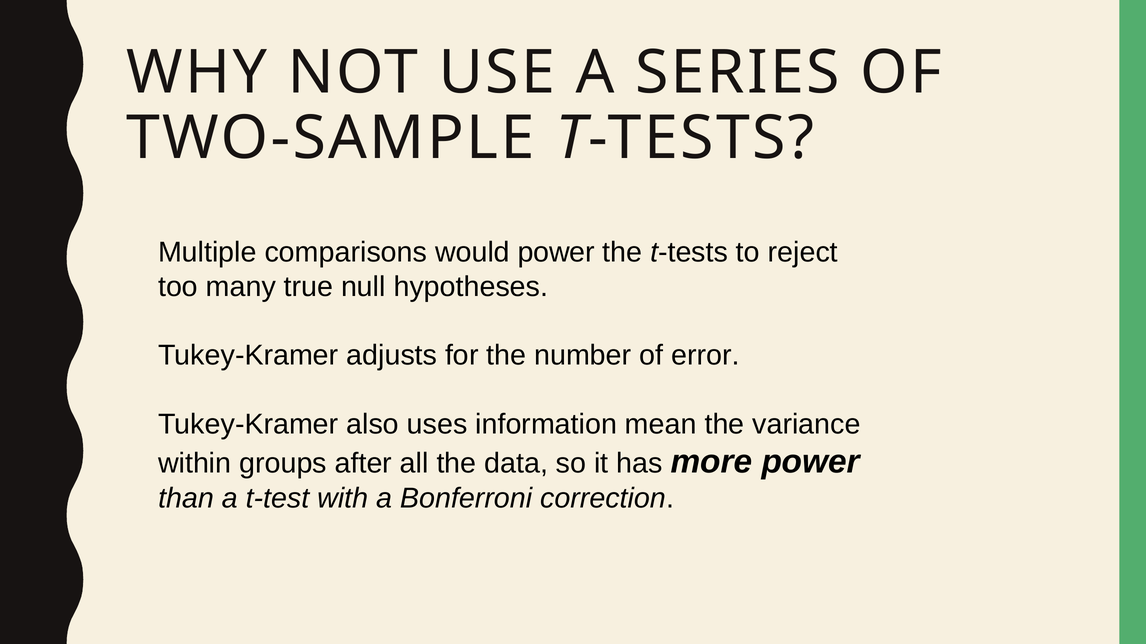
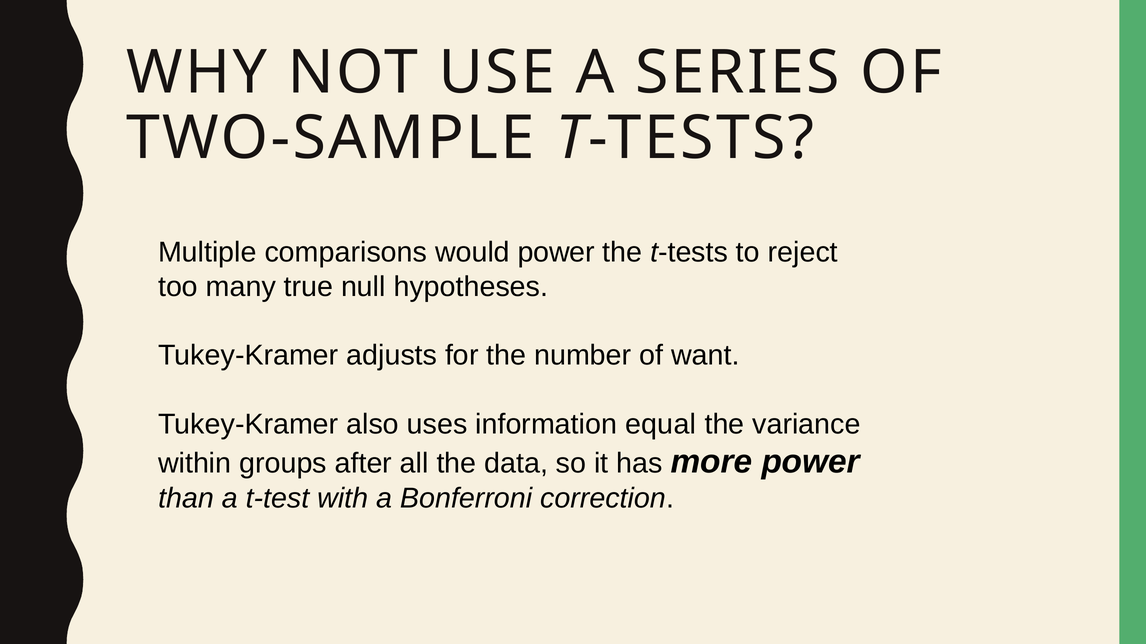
error: error -> want (705, 356)
mean: mean -> equal (661, 424)
